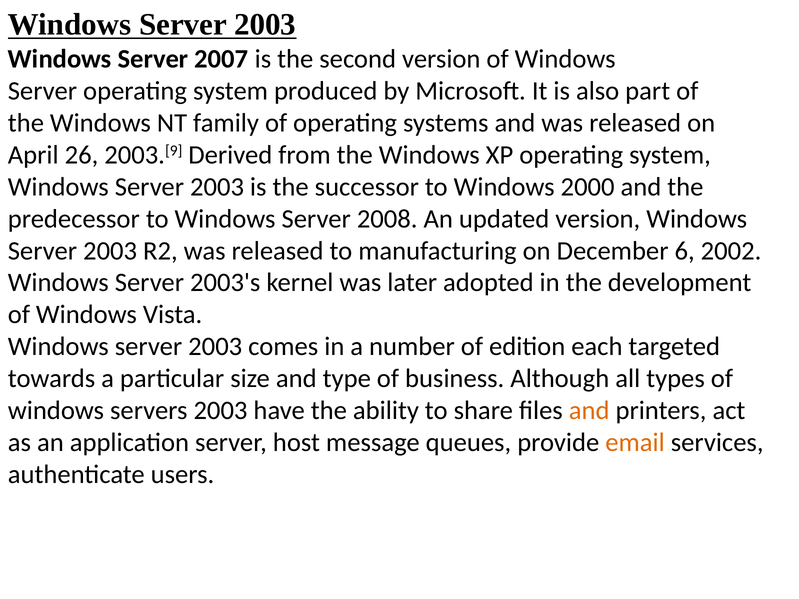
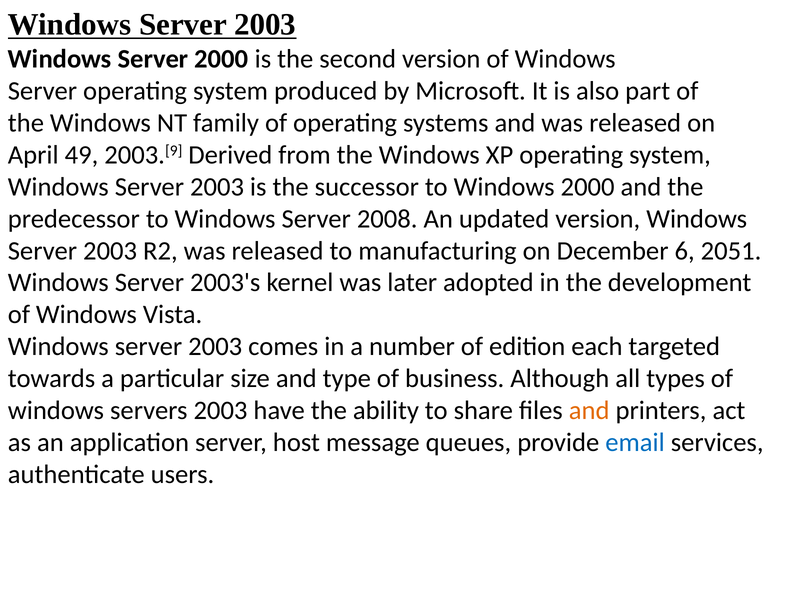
Server 2007: 2007 -> 2000 (221, 59)
26: 26 -> 49 (82, 155)
2002: 2002 -> 2051 (731, 251)
email colour: orange -> blue (635, 443)
